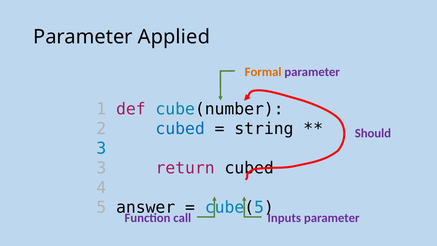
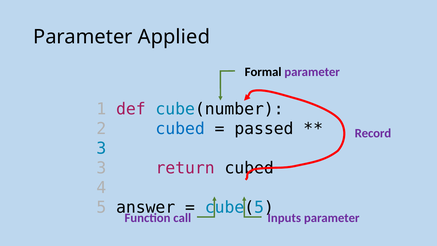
Formal colour: orange -> black (263, 72)
string: string -> passed (264, 129)
Should: Should -> Record (373, 133)
